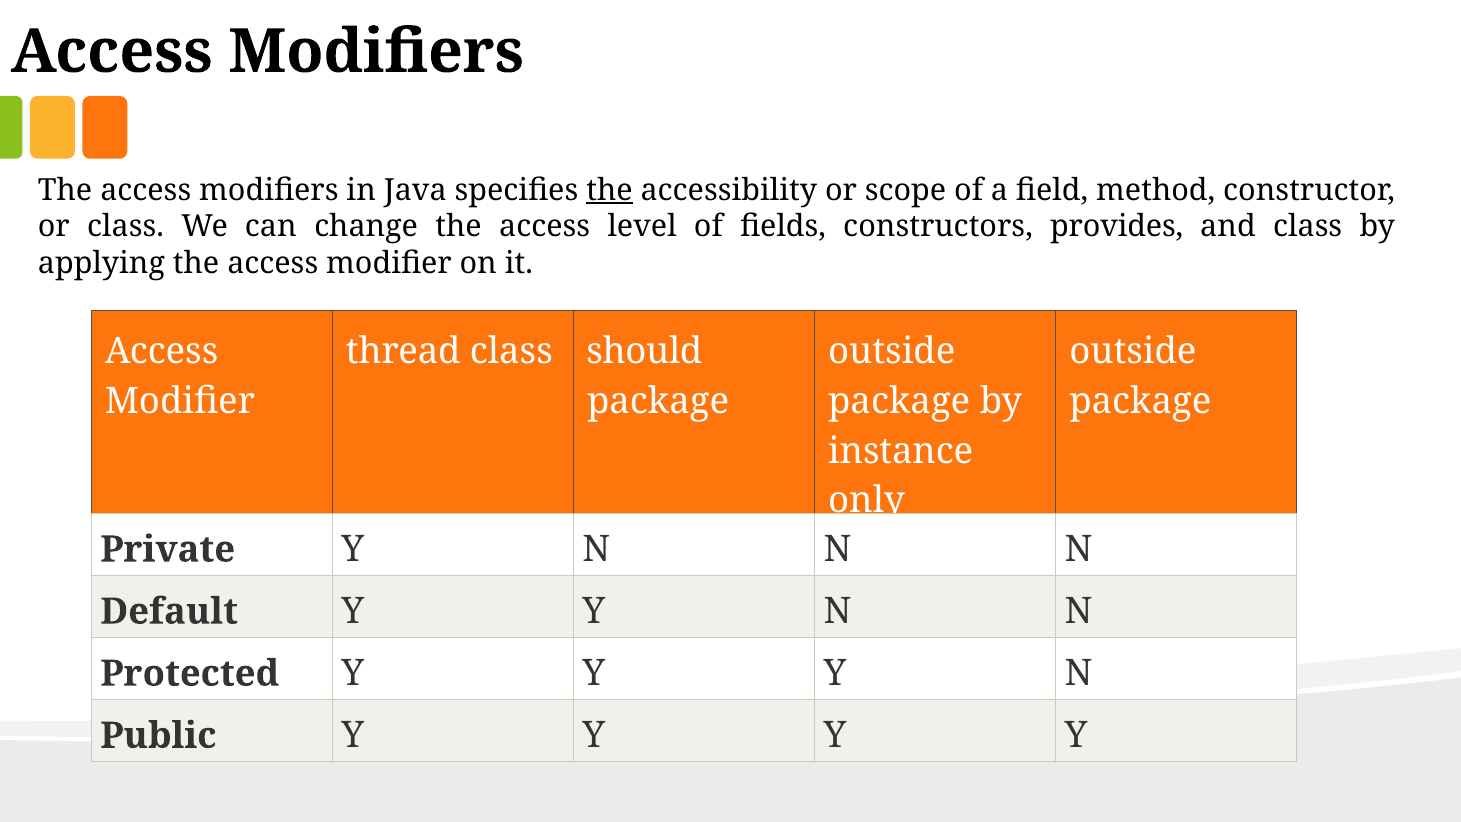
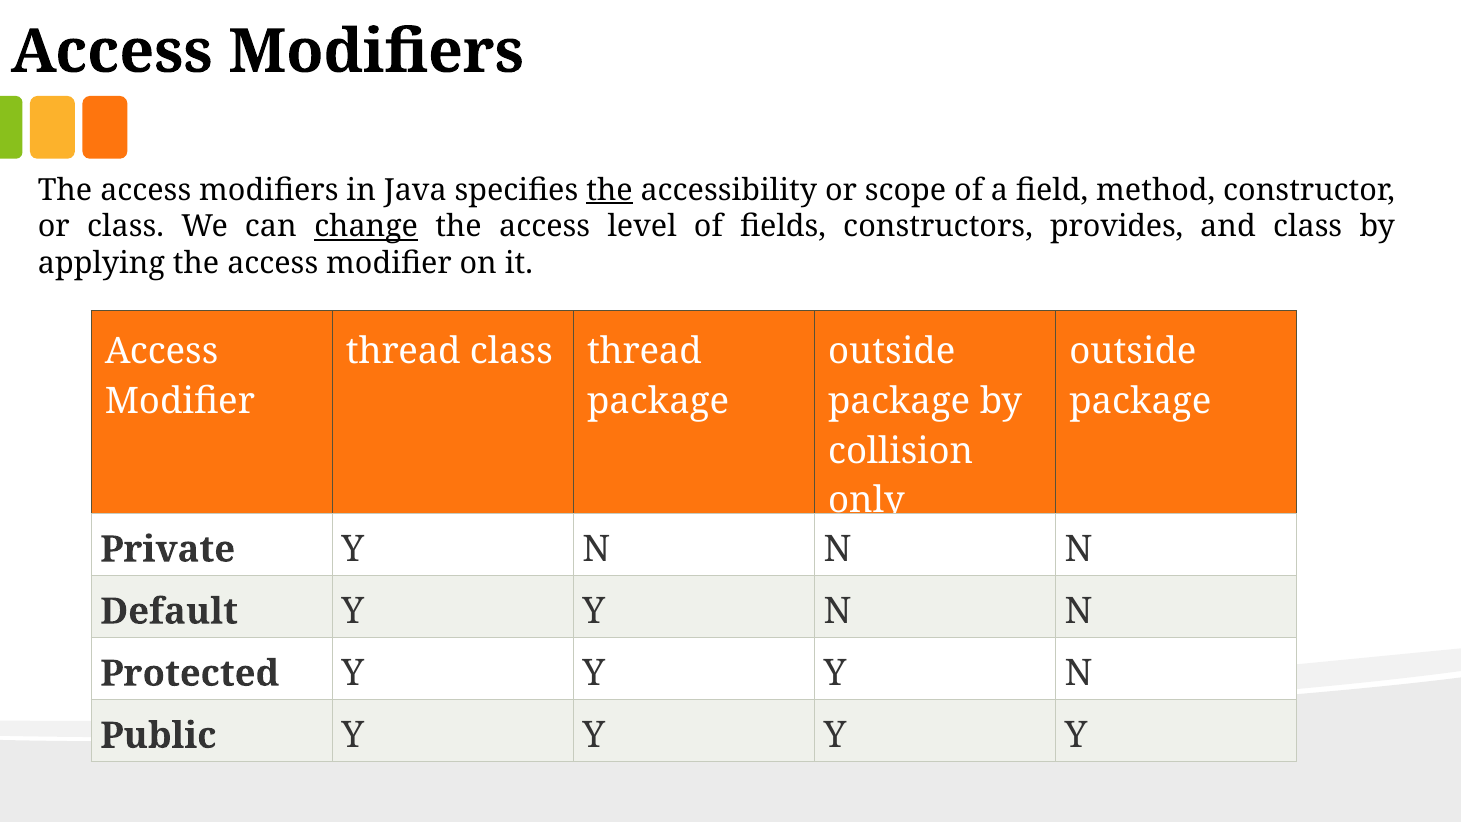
change underline: none -> present (366, 227)
class should: should -> thread (644, 351)
instance: instance -> collision (901, 451)
